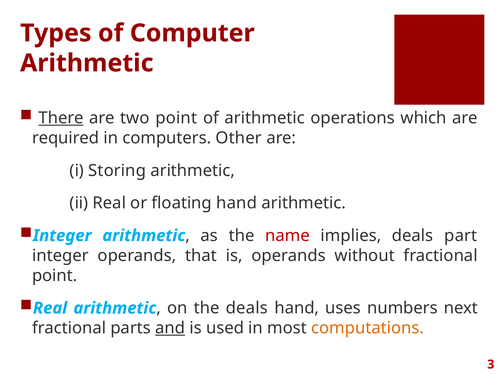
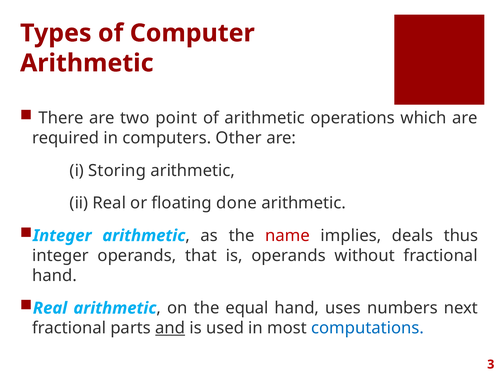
There underline: present -> none (61, 118)
floating hand: hand -> done (237, 203)
part: part -> thus (461, 236)
point: point -> hand (55, 276)
the deals: deals -> equal (247, 308)
computations colour: orange -> blue (368, 328)
